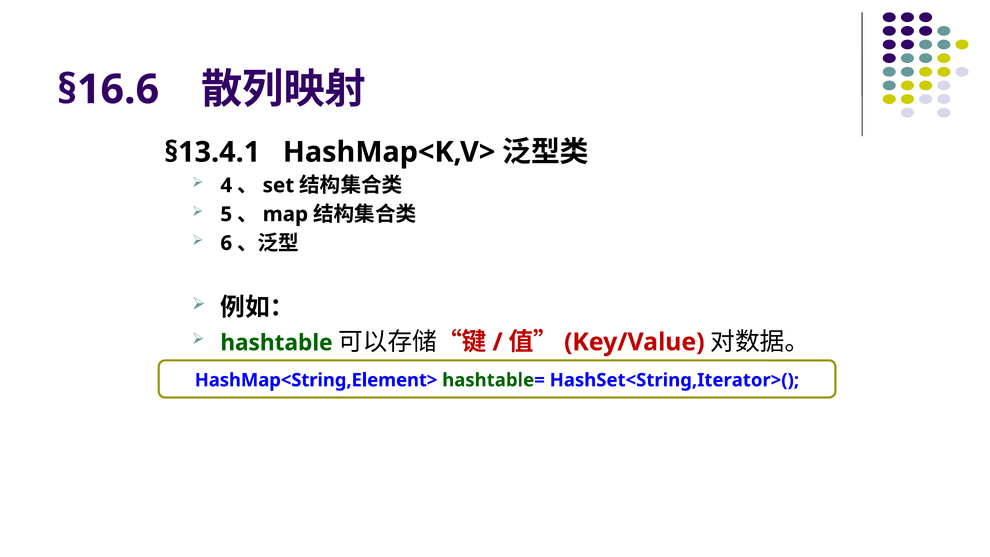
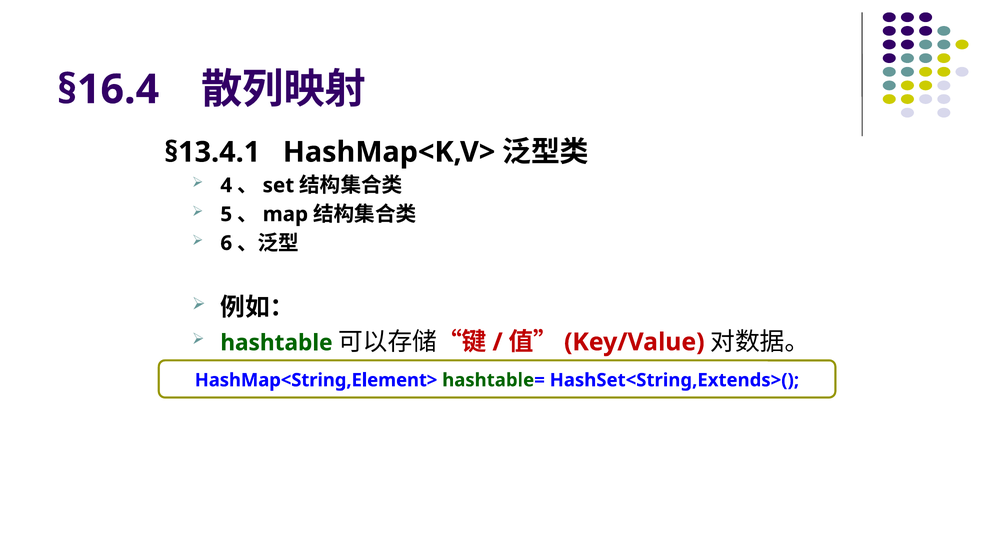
§16.6: §16.6 -> §16.4 (108, 90)
HashSet<String,Iterator>(: HashSet<String,Iterator>( -> HashSet<String,Extends>( (674, 380)
